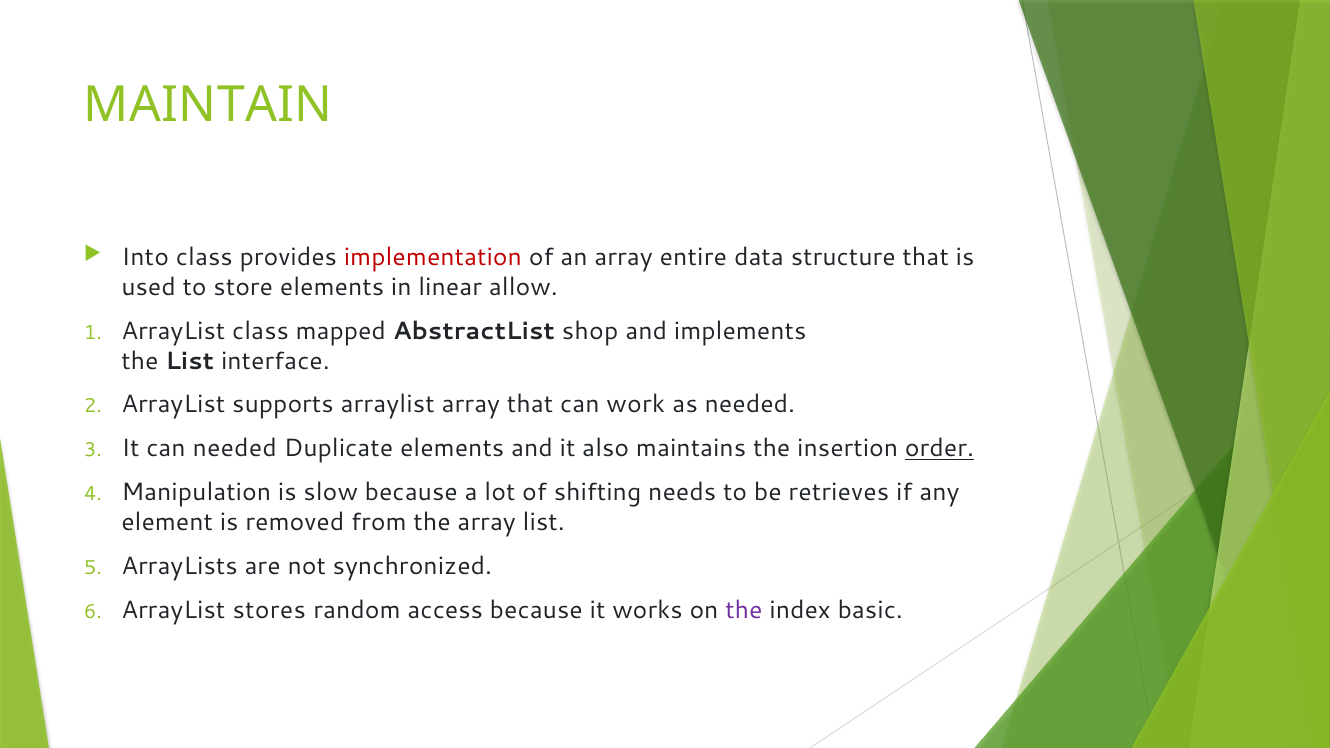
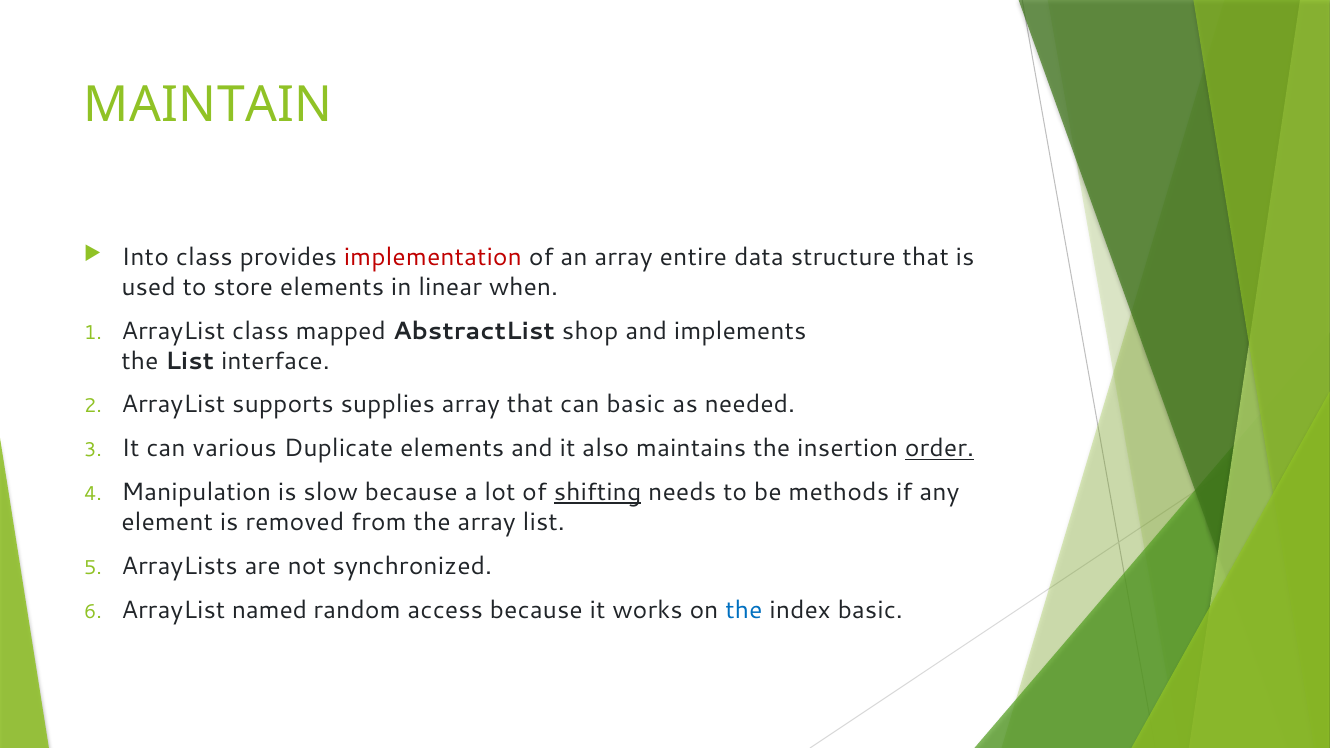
allow: allow -> when (523, 287)
supports arraylist: arraylist -> supplies (388, 405)
can work: work -> basic (636, 405)
can needed: needed -> various (235, 449)
shifting underline: none -> present (598, 492)
retrieves: retrieves -> methods (839, 492)
stores: stores -> named (270, 610)
the colour: purple -> blue (744, 610)
